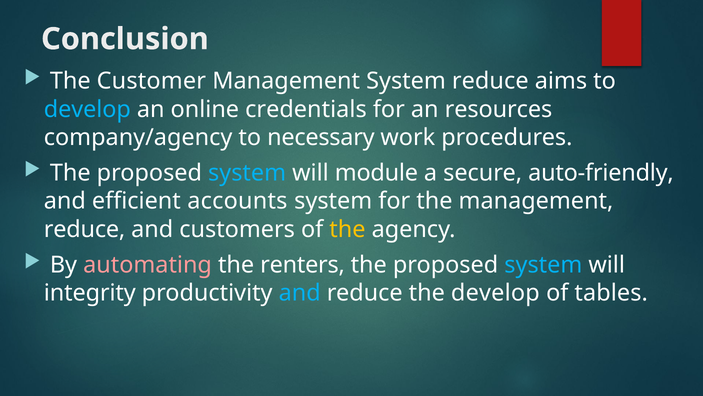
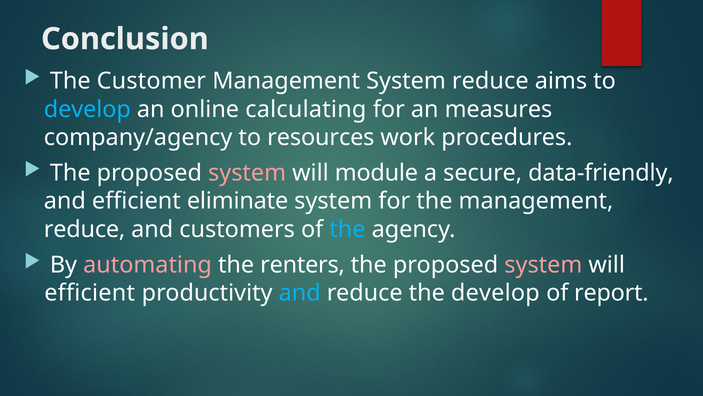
credentials: credentials -> calculating (306, 109)
resources: resources -> measures (498, 109)
necessary: necessary -> resources (321, 137)
system colour: light blue -> pink (247, 173)
auto-friendly: auto-friendly -> data-friendly (601, 173)
accounts: accounts -> eliminate (238, 201)
the colour: yellow -> light blue (347, 229)
system colour: light blue -> pink (543, 265)
integrity: integrity -> efficient (90, 293)
tables: tables -> report (611, 293)
